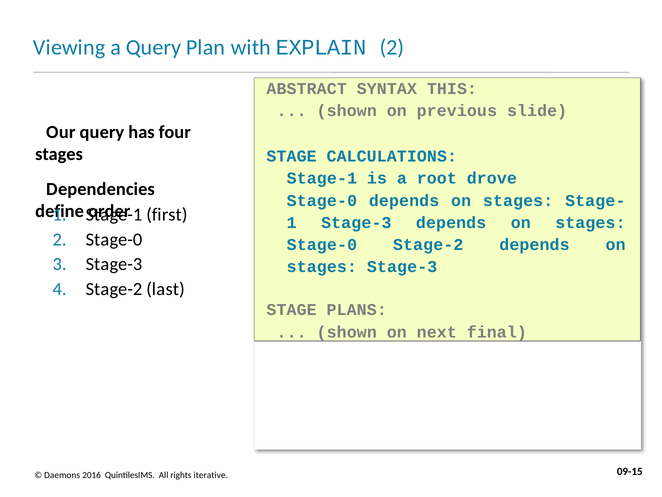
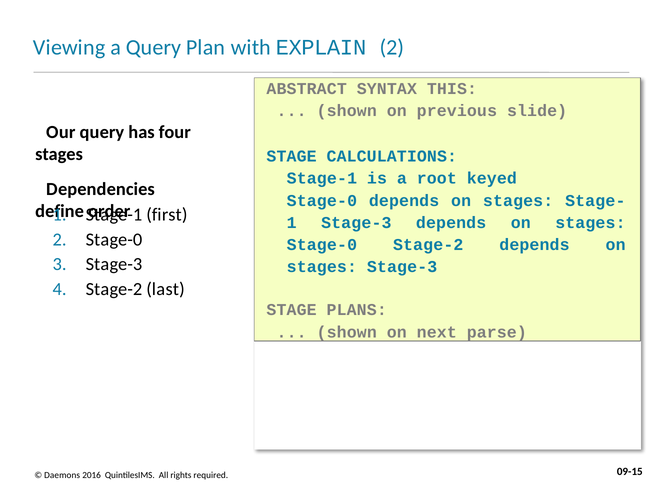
drove: drove -> keyed (492, 178)
final: final -> parse (497, 332)
iterative: iterative -> required (211, 475)
